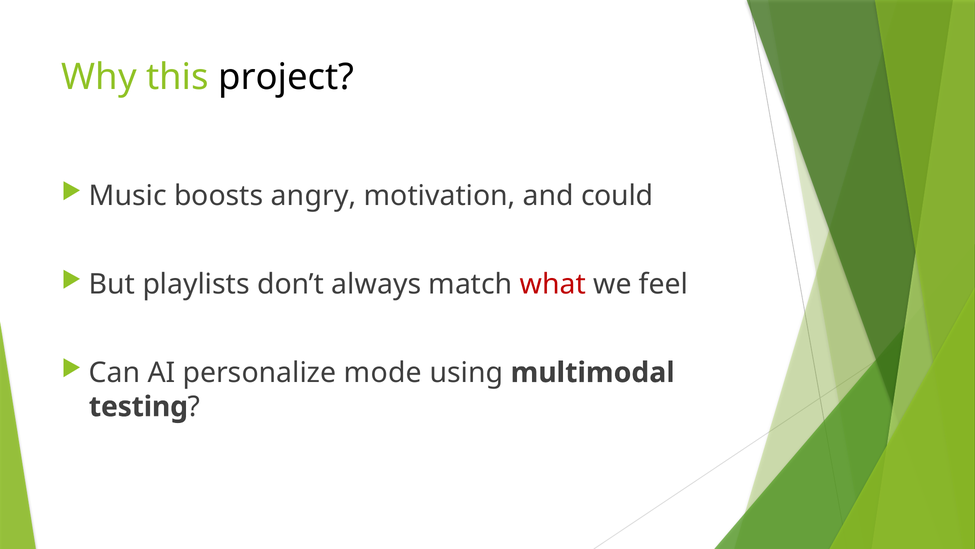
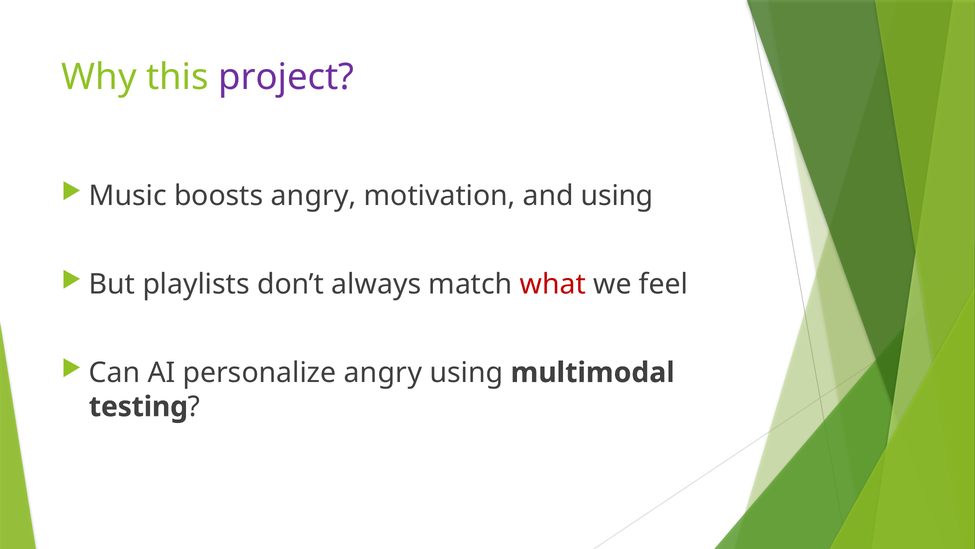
project colour: black -> purple (286, 77)
and could: could -> using (617, 195)
personalize mode: mode -> angry (383, 372)
